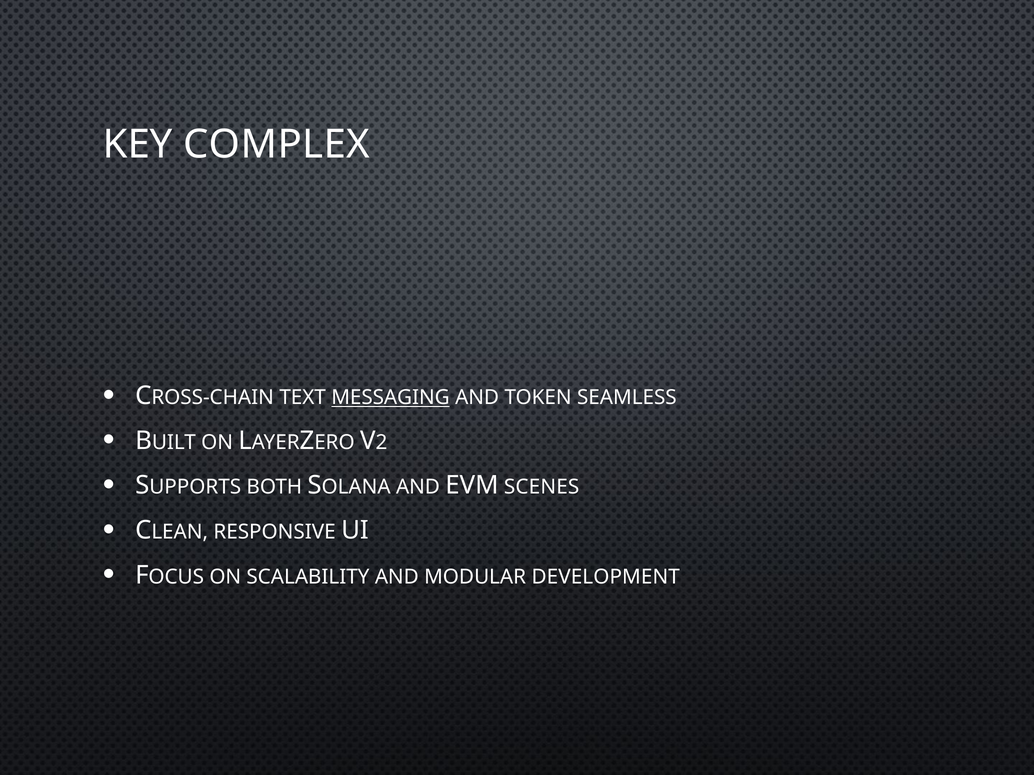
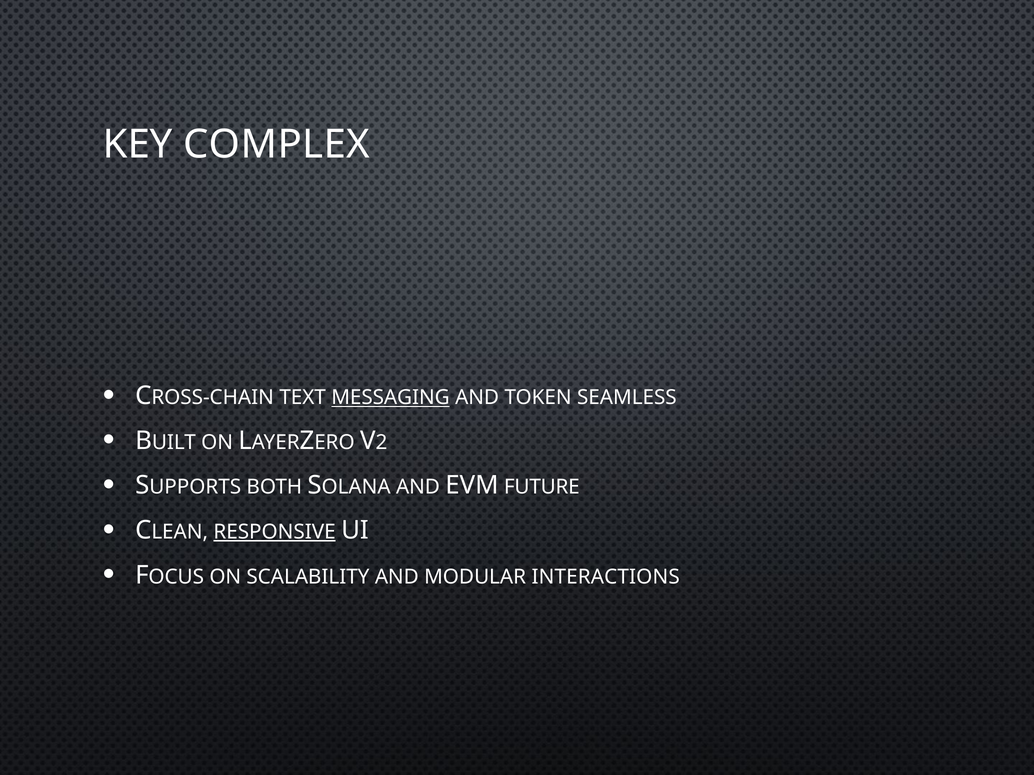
SCENES: SCENES -> FUTURE (542, 487)
RESPONSIVE underline: none -> present (275, 532)
DEVELOPMENT: DEVELOPMENT -> INTERACTIONS (606, 577)
